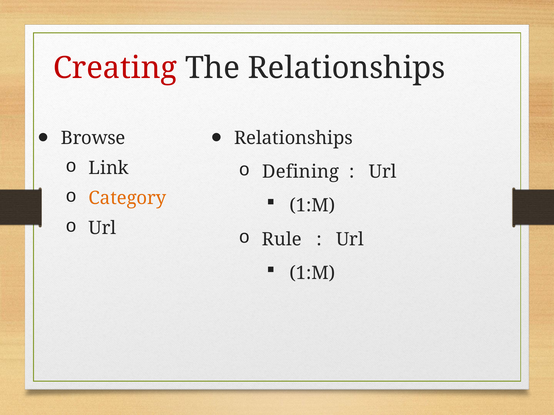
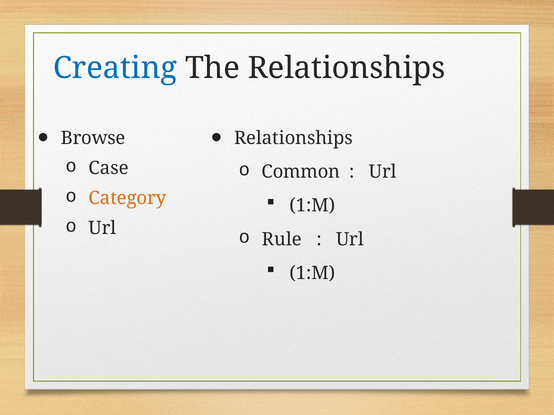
Creating colour: red -> blue (115, 68)
Link: Link -> Case (109, 168)
Defining: Defining -> Common (301, 172)
